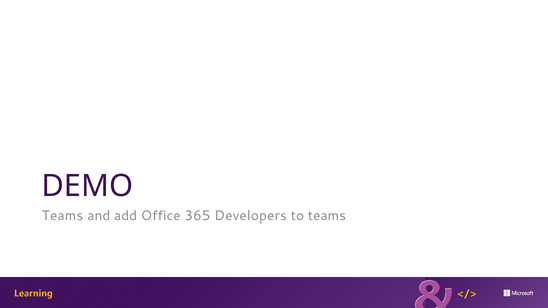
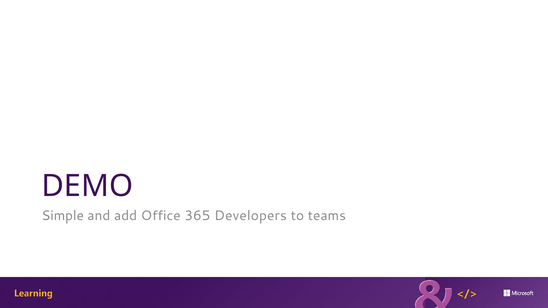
Teams: Teams -> Simple (63, 216)
